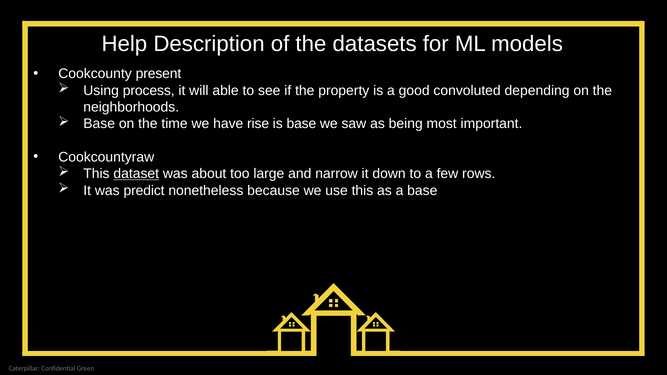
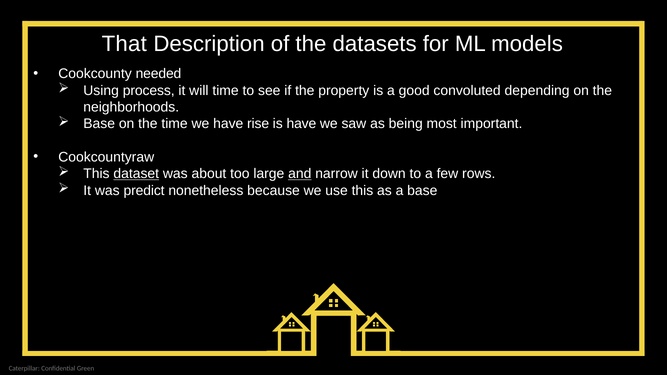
Help: Help -> That (124, 44)
present: present -> needed (158, 74)
will able: able -> time (226, 91)
is base: base -> have (301, 124)
and underline: none -> present (300, 174)
